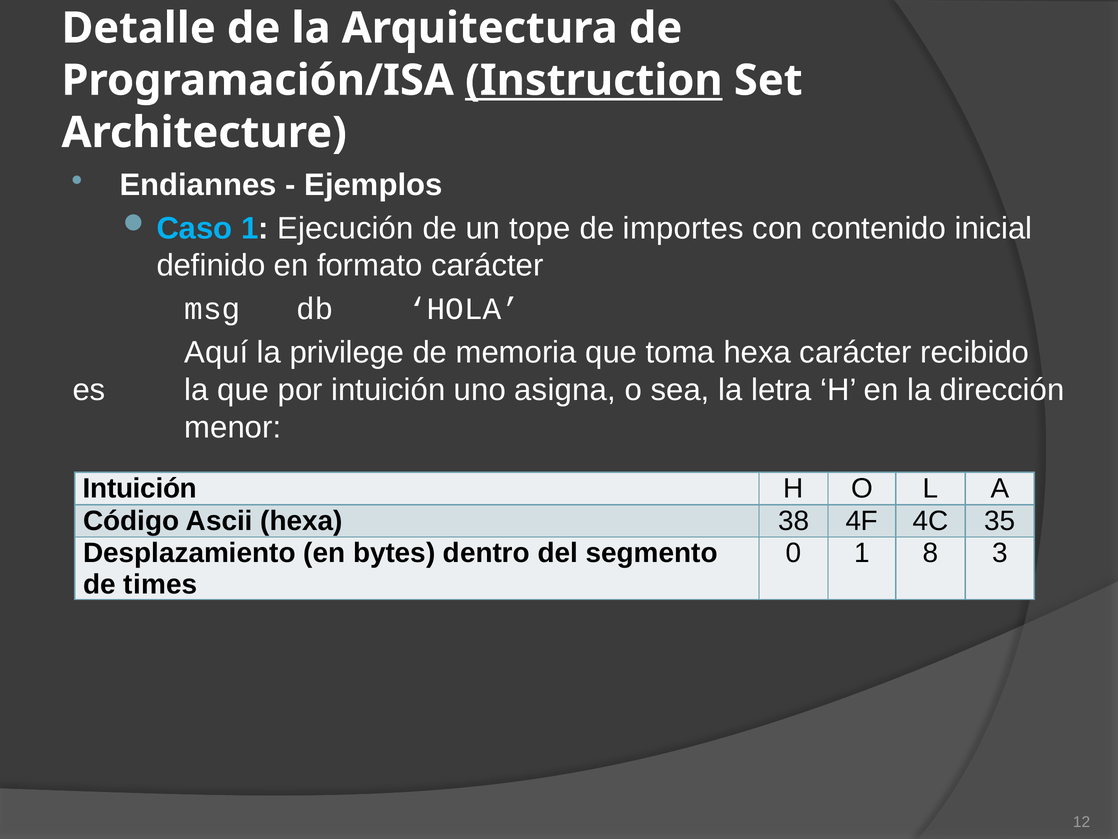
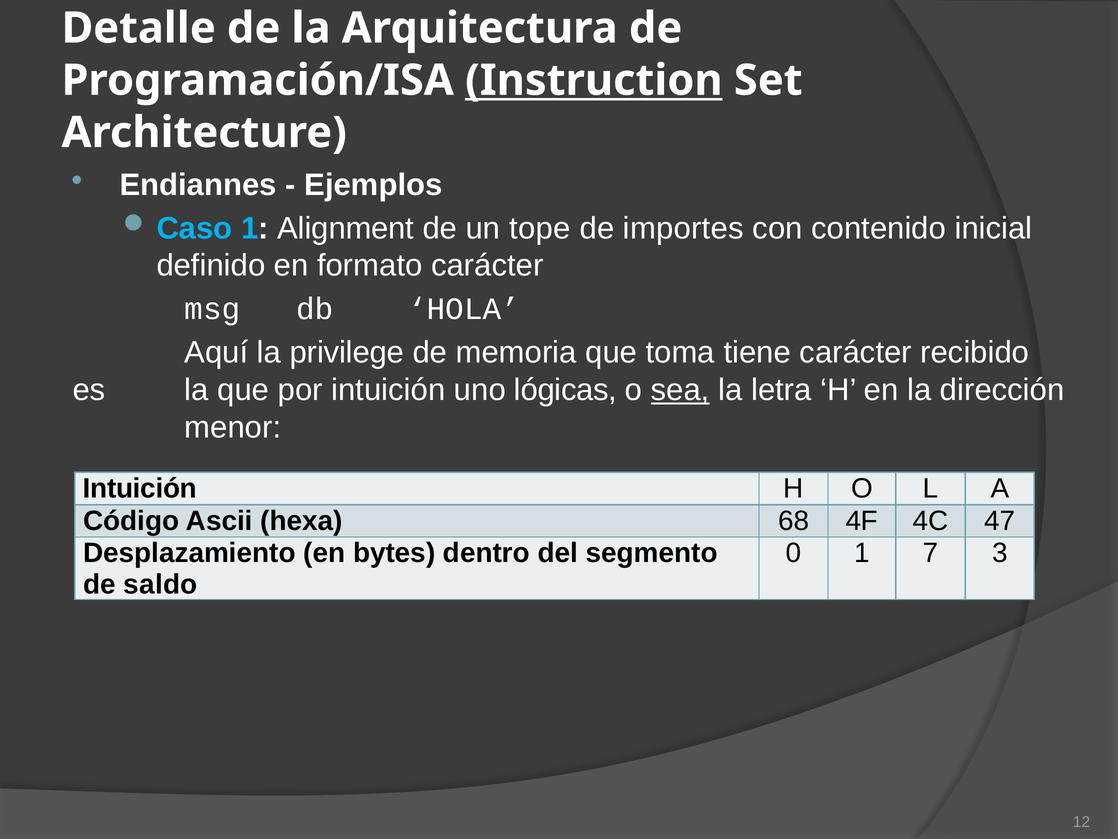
Ejecución: Ejecución -> Alignment (346, 228)
toma hexa: hexa -> tiene (757, 353)
asigna: asigna -> lógicas (566, 390)
sea underline: none -> present (680, 390)
38: 38 -> 68 (794, 520)
35: 35 -> 47 (1000, 520)
8: 8 -> 7 (931, 553)
times: times -> saldo (160, 584)
